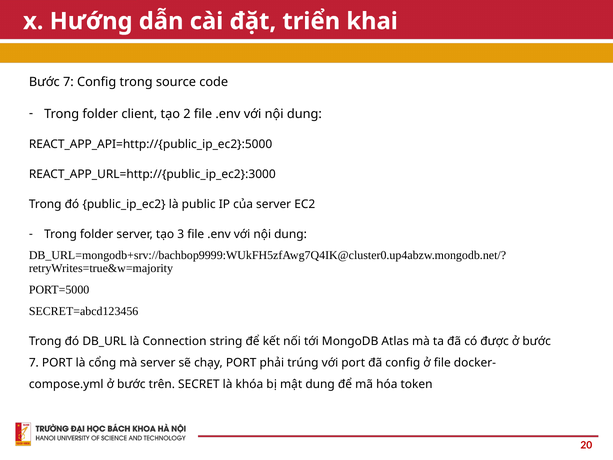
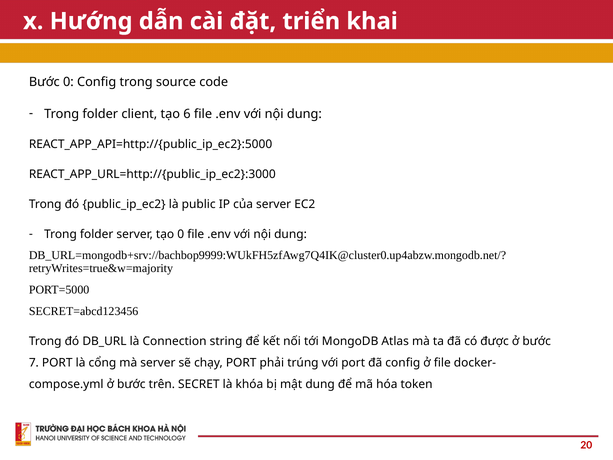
7: 7 -> 0 (68, 82)
2: 2 -> 6 (187, 114)
tạo 3: 3 -> 0 (181, 234)
